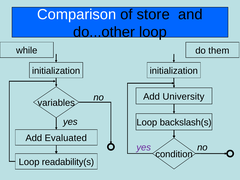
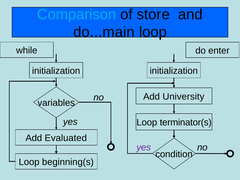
Comparison colour: white -> light blue (77, 14)
do...other: do...other -> do...main (104, 32)
them: them -> enter (219, 51)
backslash(s: backslash(s -> terminator(s (186, 122)
readability(s: readability(s -> beginning(s (68, 162)
